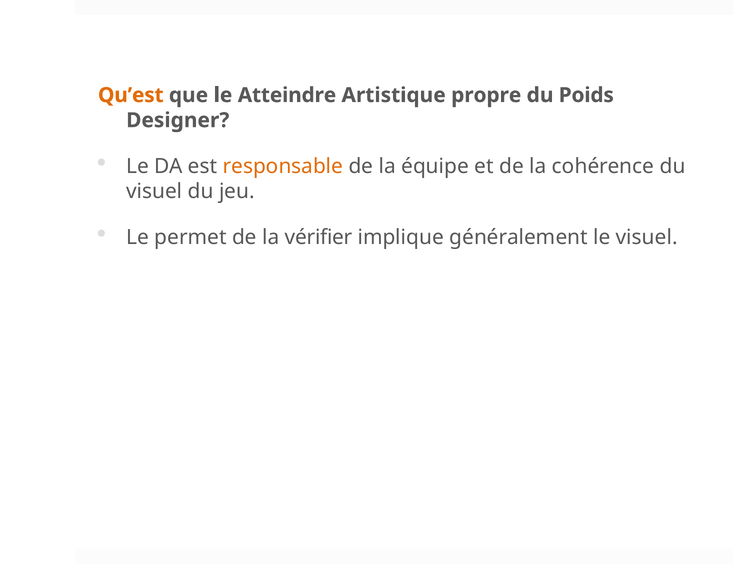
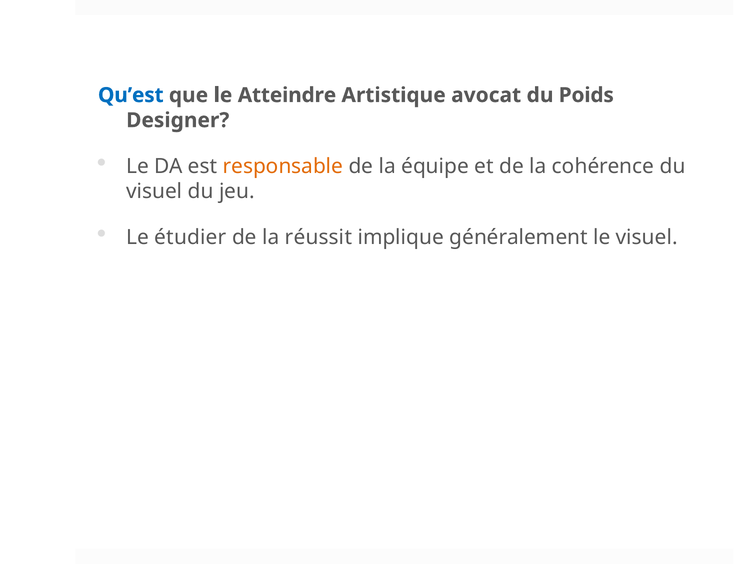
Qu’est colour: orange -> blue (131, 95)
propre: propre -> avocat (486, 95)
permet: permet -> étudier (190, 237)
vérifier: vérifier -> réussit (318, 237)
